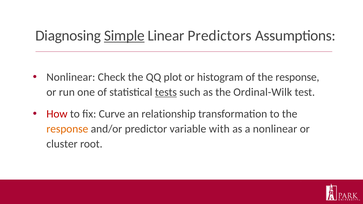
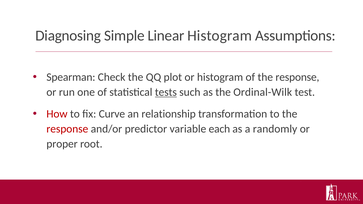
Simple underline: present -> none (124, 36)
Linear Predictors: Predictors -> Histogram (220, 36)
Nonlinear: Nonlinear -> Spearman (71, 77)
response colour: orange -> red (67, 129)
with: with -> each (219, 129)
a nonlinear: nonlinear -> randomly (275, 129)
cluster: cluster -> proper (62, 144)
